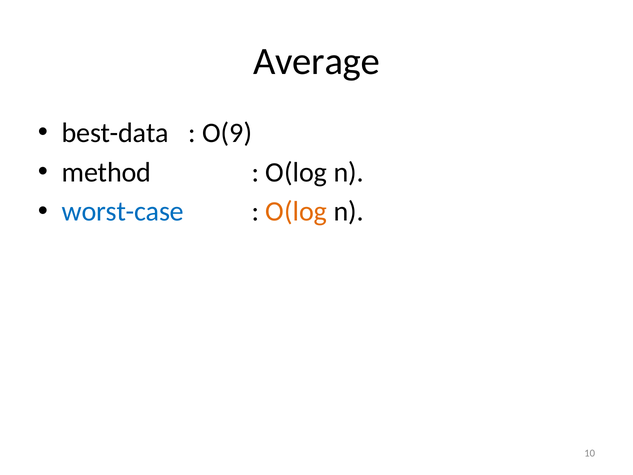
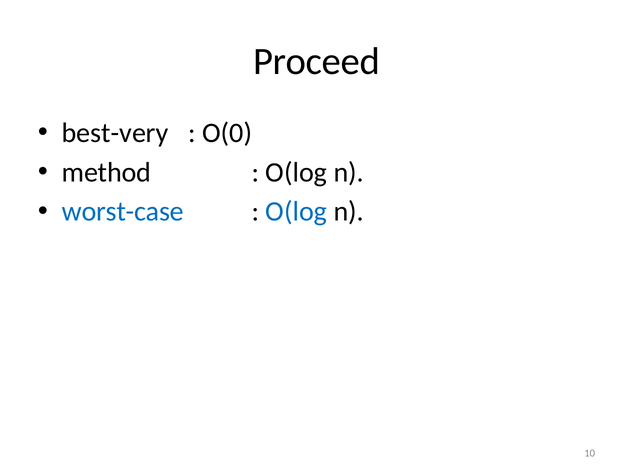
Average: Average -> Proceed (317, 61)
best-data: best-data -> best-very (115, 133)
O(9: O(9 -> O(0 (227, 133)
O(log colour: orange -> blue (296, 212)
